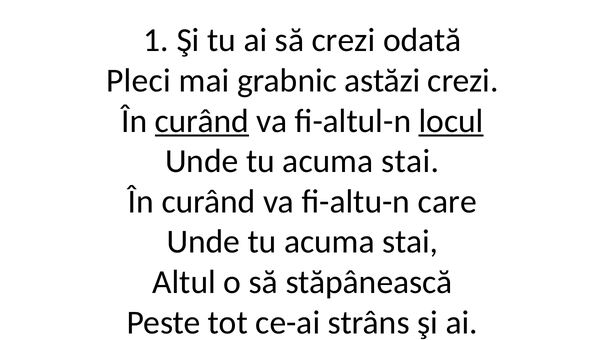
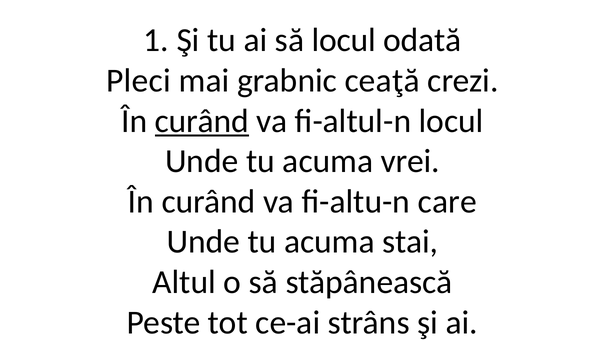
să crezi: crezi -> locul (344, 40)
astăzi: astăzi -> ceaţă (382, 81)
locul underline: present -> none (451, 121)
stai: stai -> vrei (410, 161)
